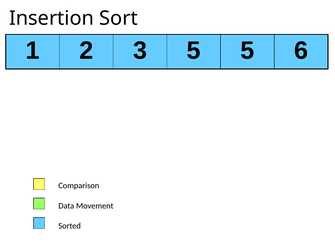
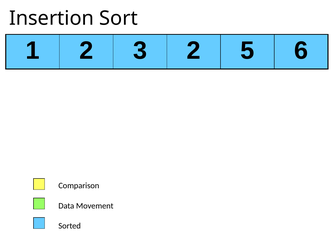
3 5: 5 -> 2 (194, 51)
